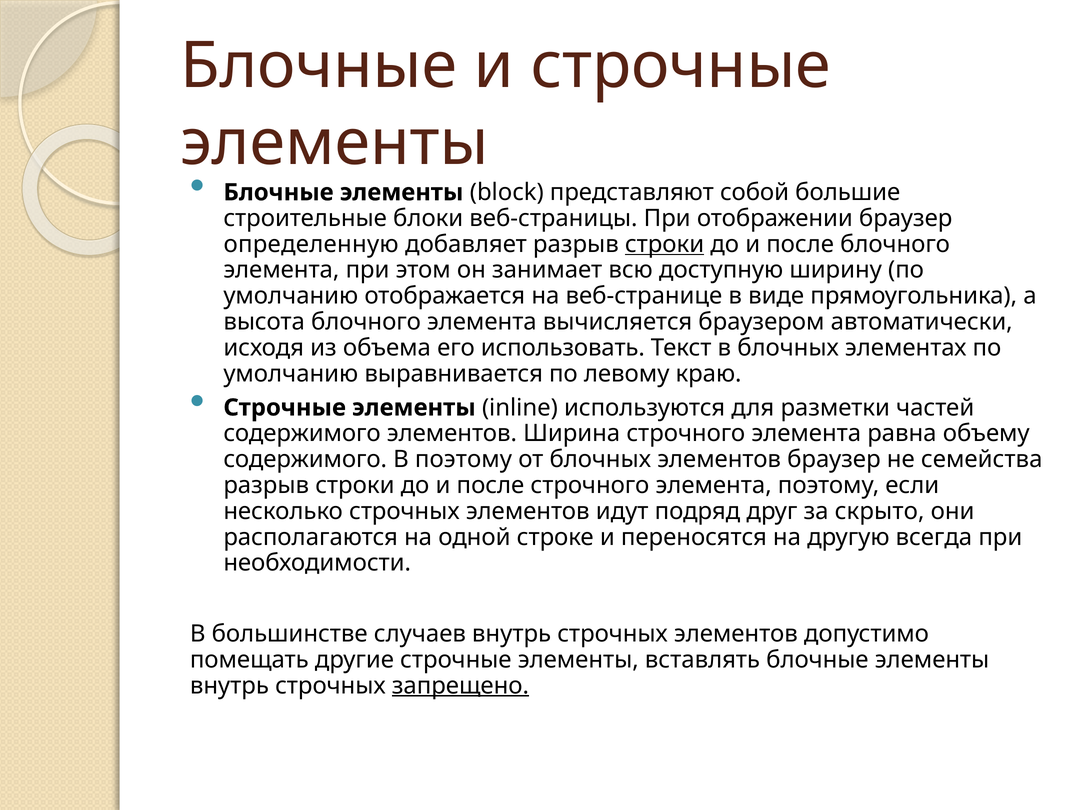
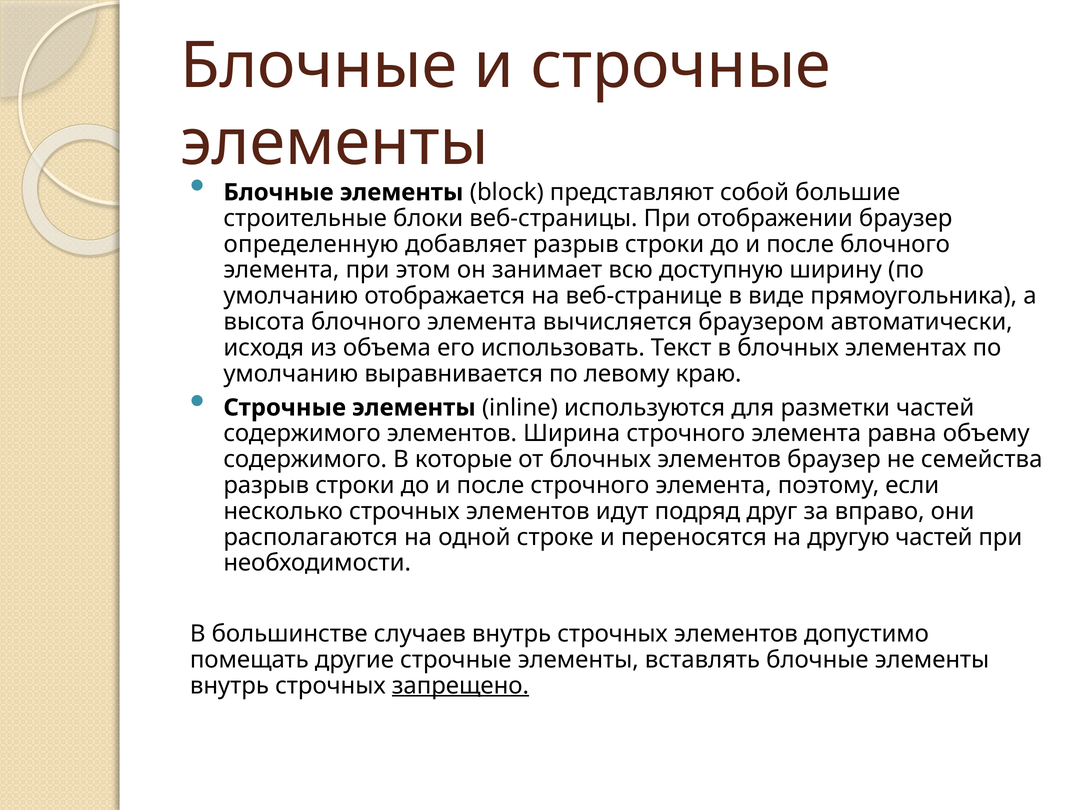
строки underline: present -> none (665, 244)
В поэтому: поэтому -> которые (464, 459)
скрыто: скрыто -> вправо (880, 511)
другую всегда: всегда -> частей (934, 537)
